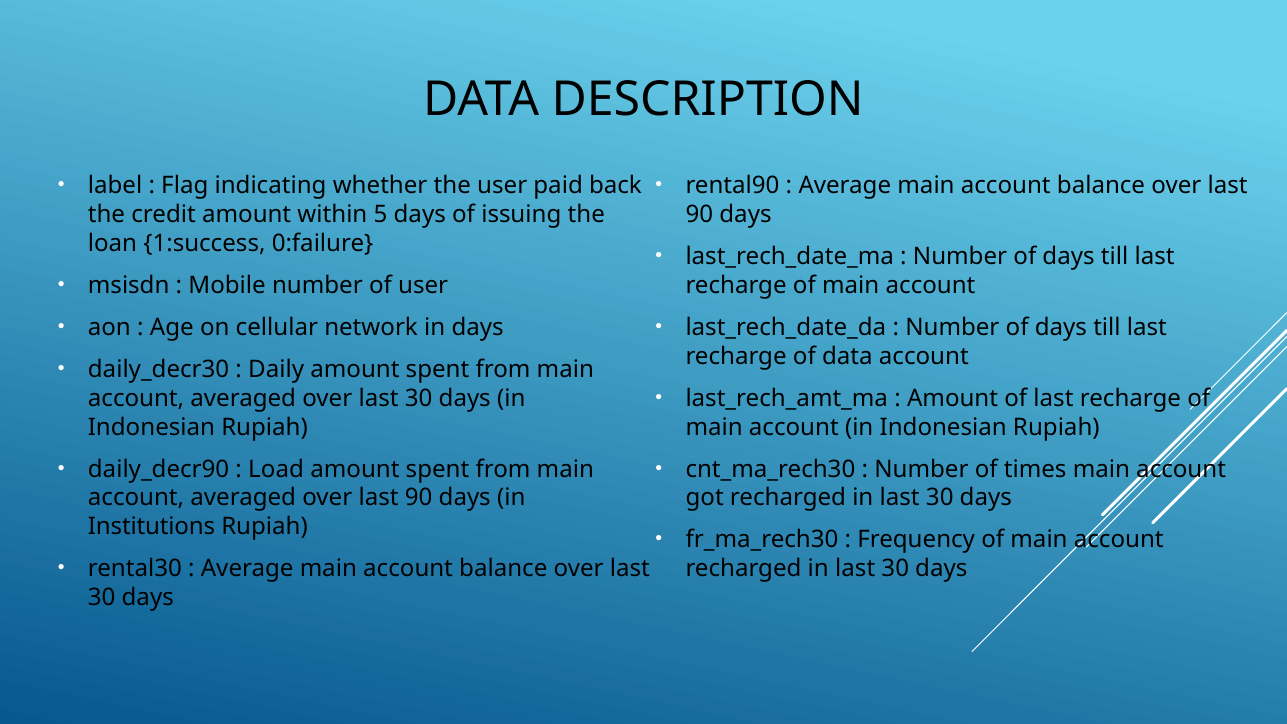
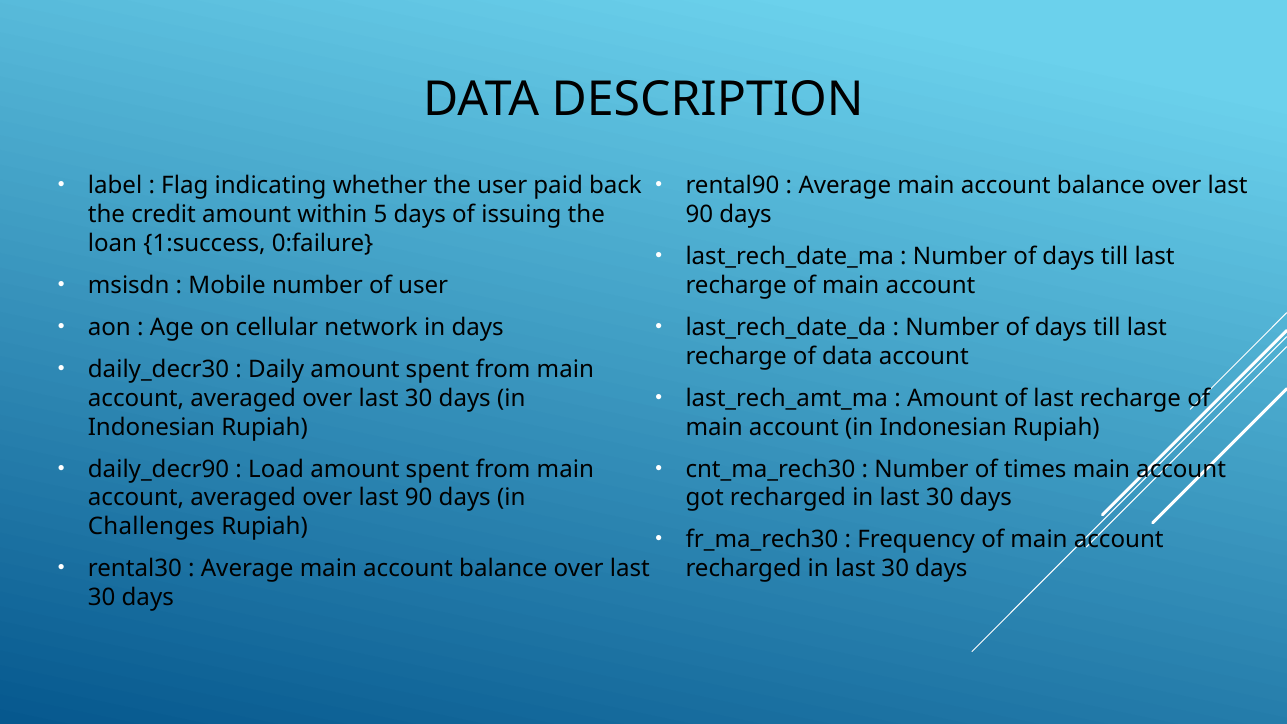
Institutions: Institutions -> Challenges (151, 527)
